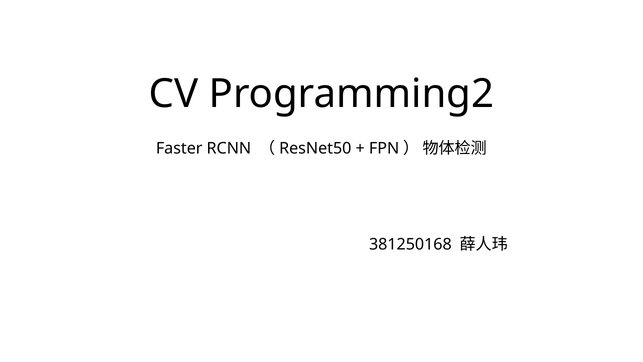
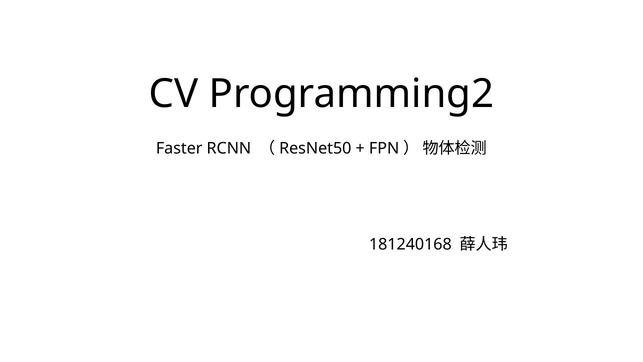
381250168: 381250168 -> 181240168 (410, 244)
